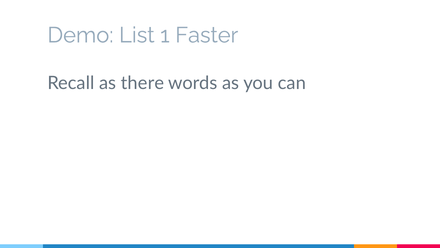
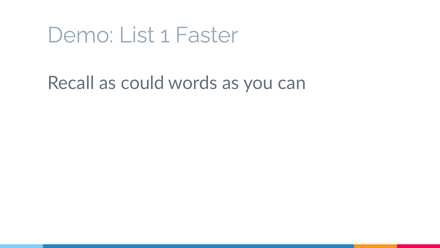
there: there -> could (143, 83)
